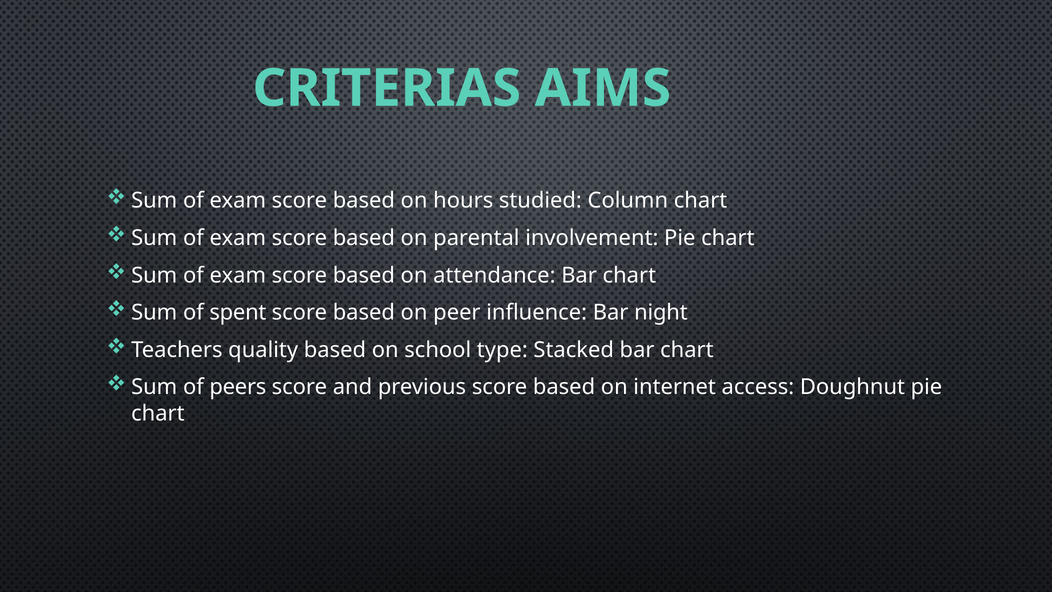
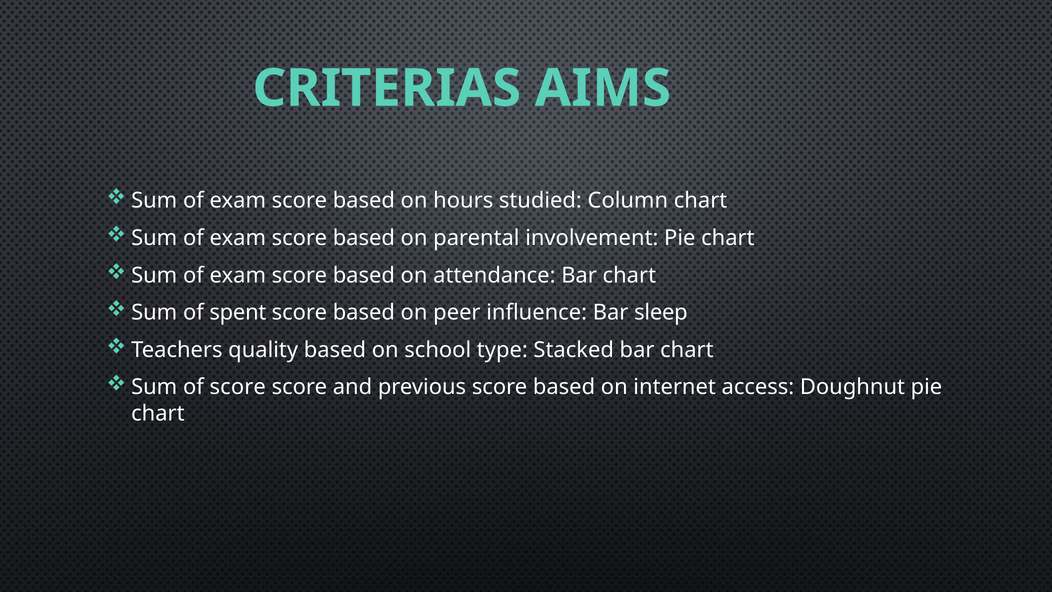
night: night -> sleep (661, 312)
of peers: peers -> score (238, 387)
